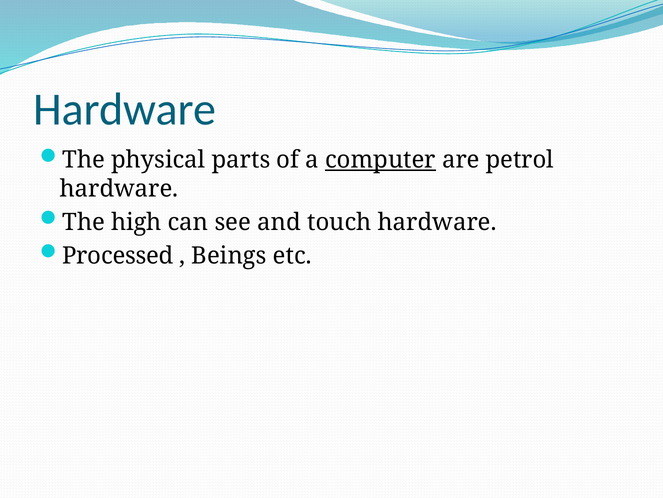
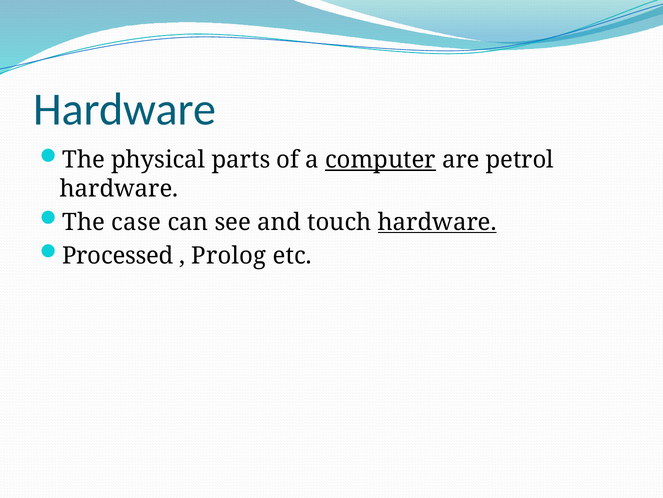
high: high -> case (136, 222)
hardware underline: none -> present (437, 222)
Beings: Beings -> Prolog (229, 255)
